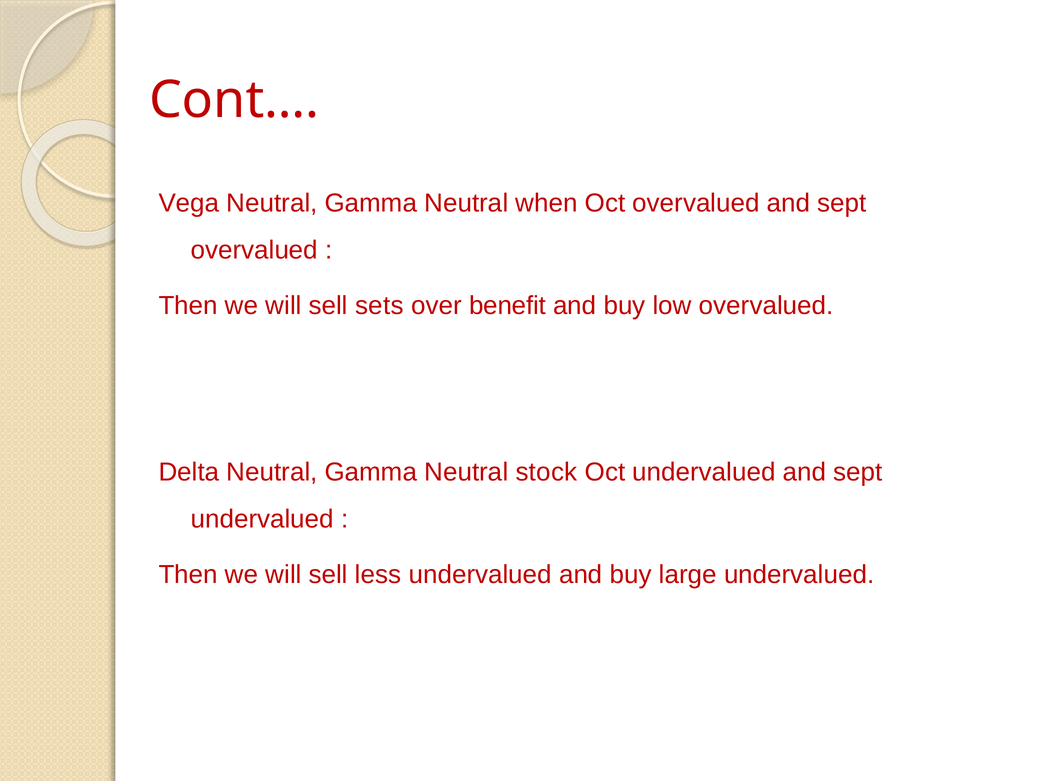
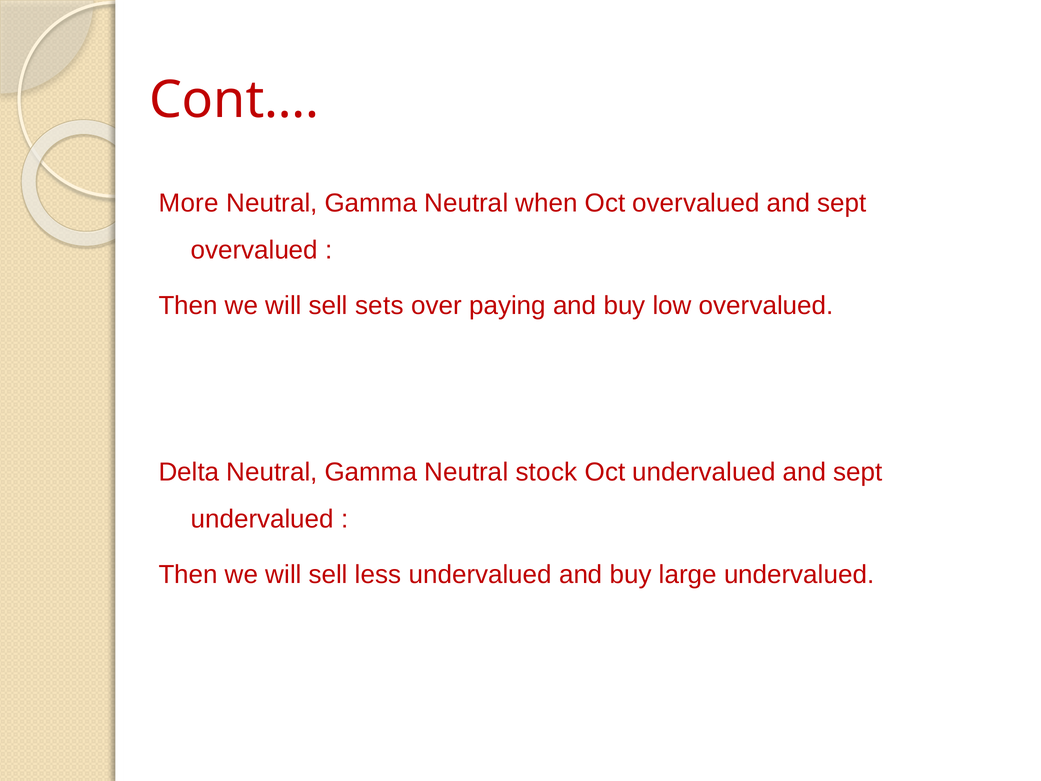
Vega: Vega -> More (189, 203)
benefit: benefit -> paying (507, 305)
